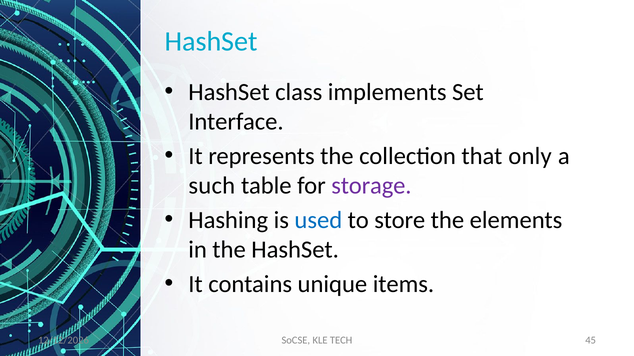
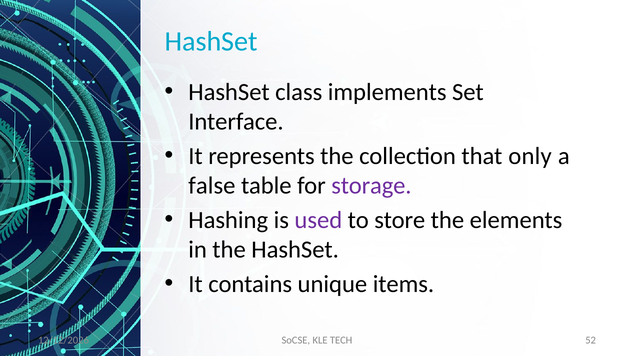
such: such -> false (212, 186)
used colour: blue -> purple (318, 220)
45: 45 -> 52 (591, 341)
